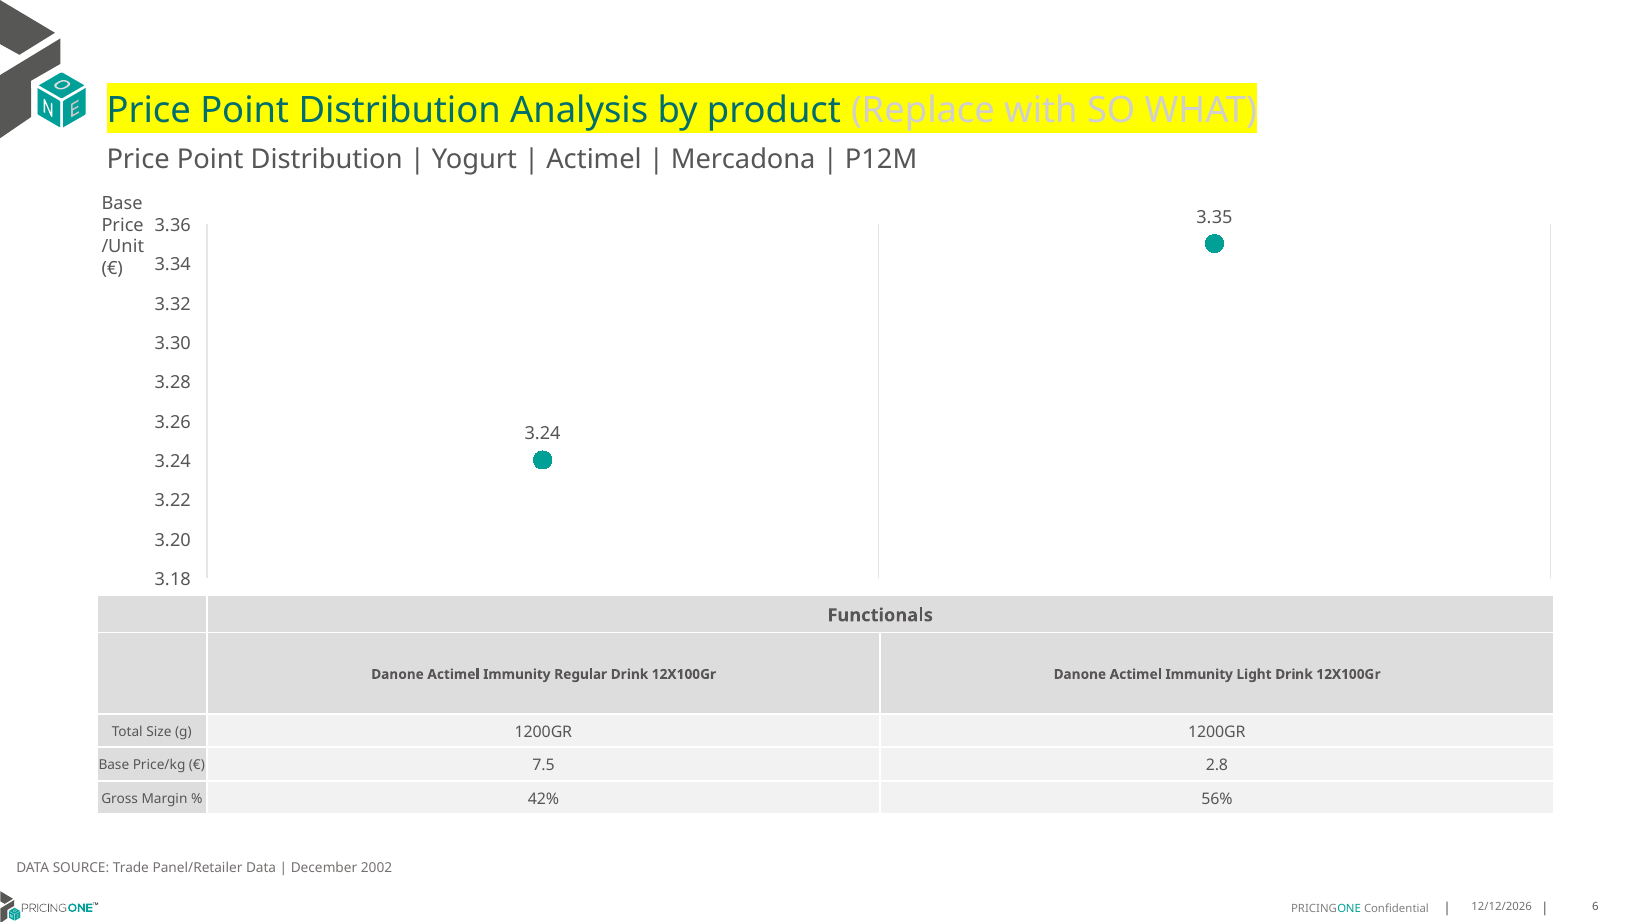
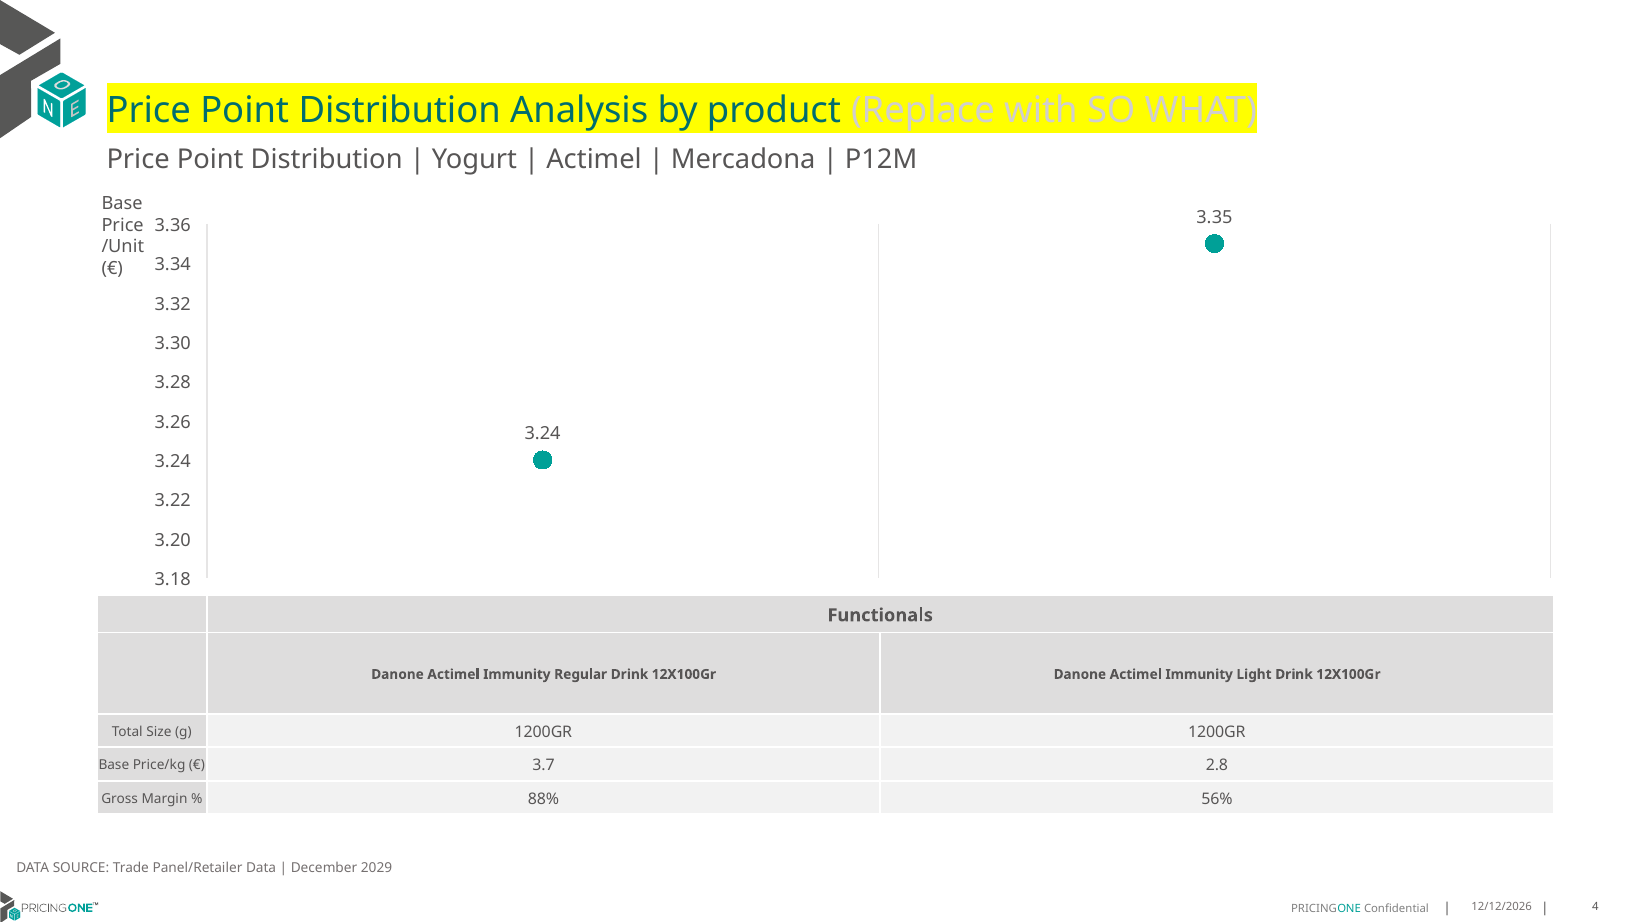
7.5: 7.5 -> 3.7 (544, 765)
42%: 42% -> 88% (544, 799)
2002: 2002 -> 2029 (377, 868)
6: 6 -> 4 (1595, 906)
